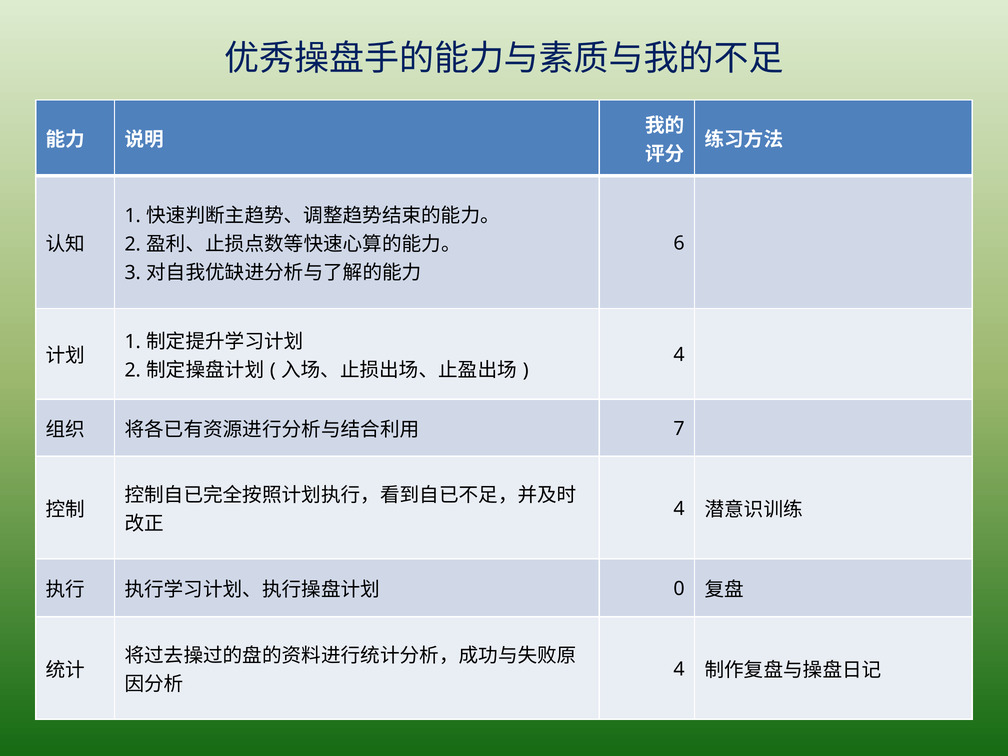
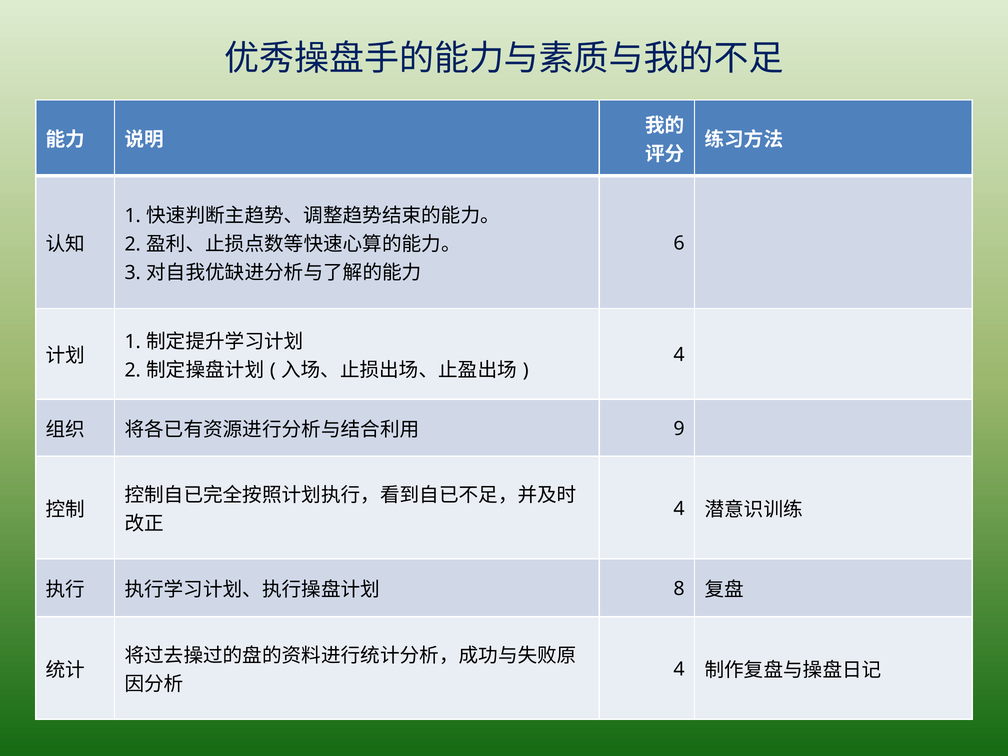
7: 7 -> 9 (679, 429)
0: 0 -> 8 (679, 589)
